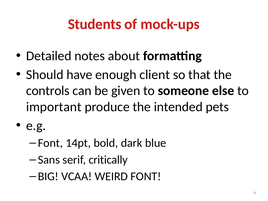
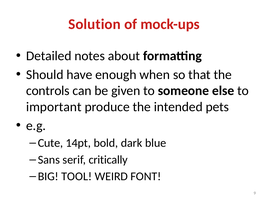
Students: Students -> Solution (94, 24)
client: client -> when (155, 75)
Font: Font -> Cute (50, 143)
VCAA: VCAA -> TOOL (77, 176)
